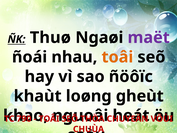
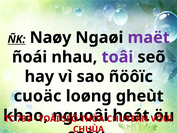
Thuø: Thuø -> Naøy (51, 38)
toâi colour: orange -> purple (117, 57)
khaùt: khaùt -> cuoäc (38, 96)
